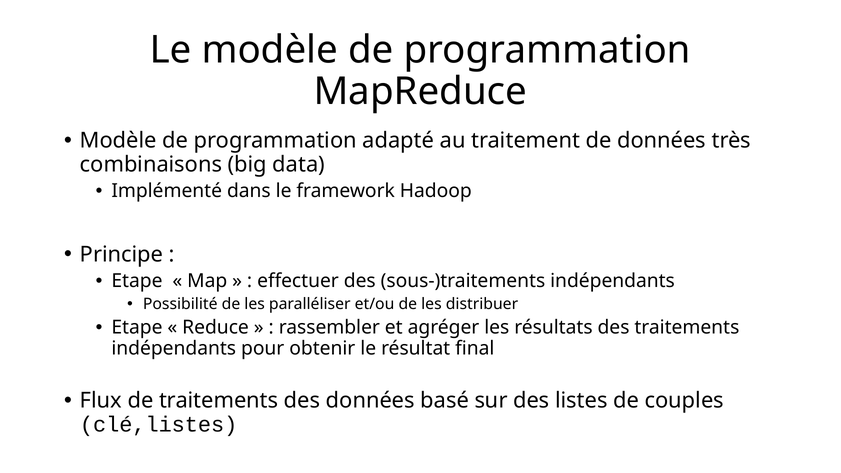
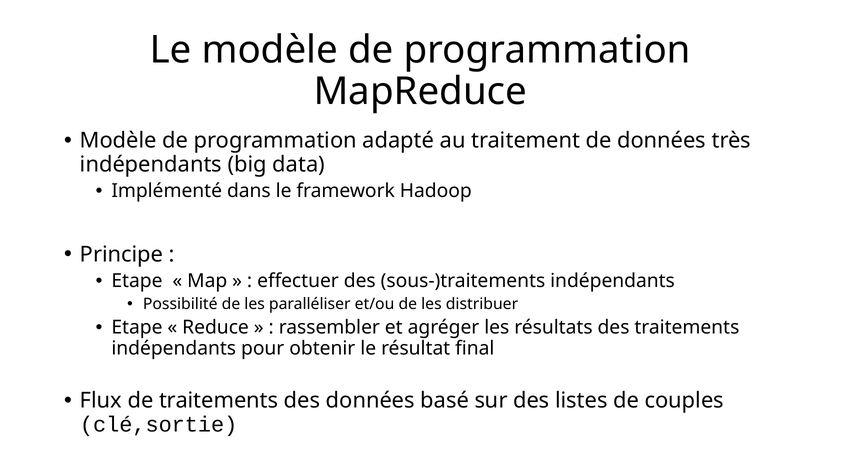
combinaisons: combinaisons -> indépendants (151, 164)
clé,listes: clé,listes -> clé,sortie (159, 424)
